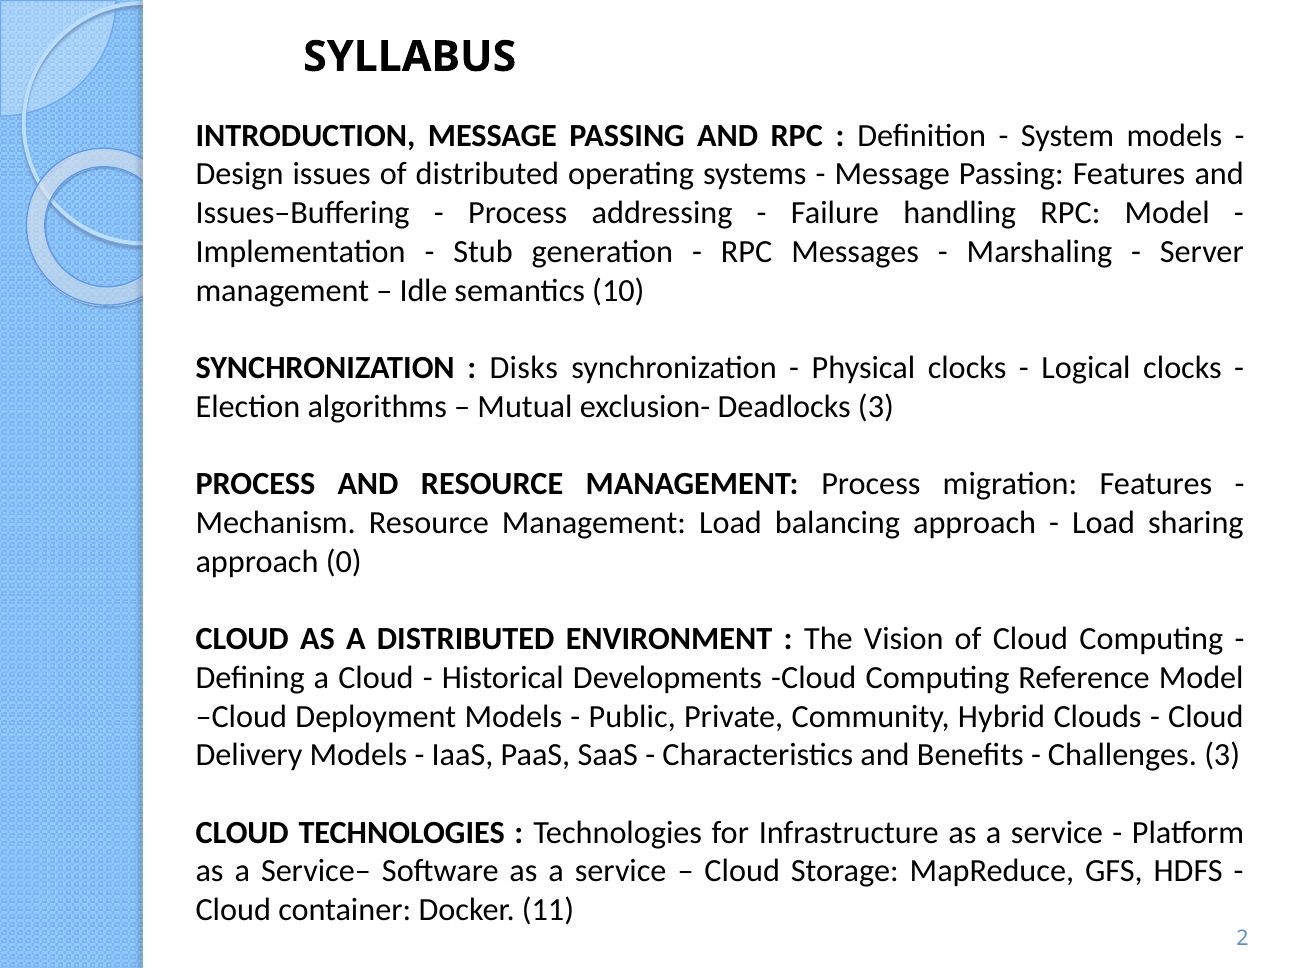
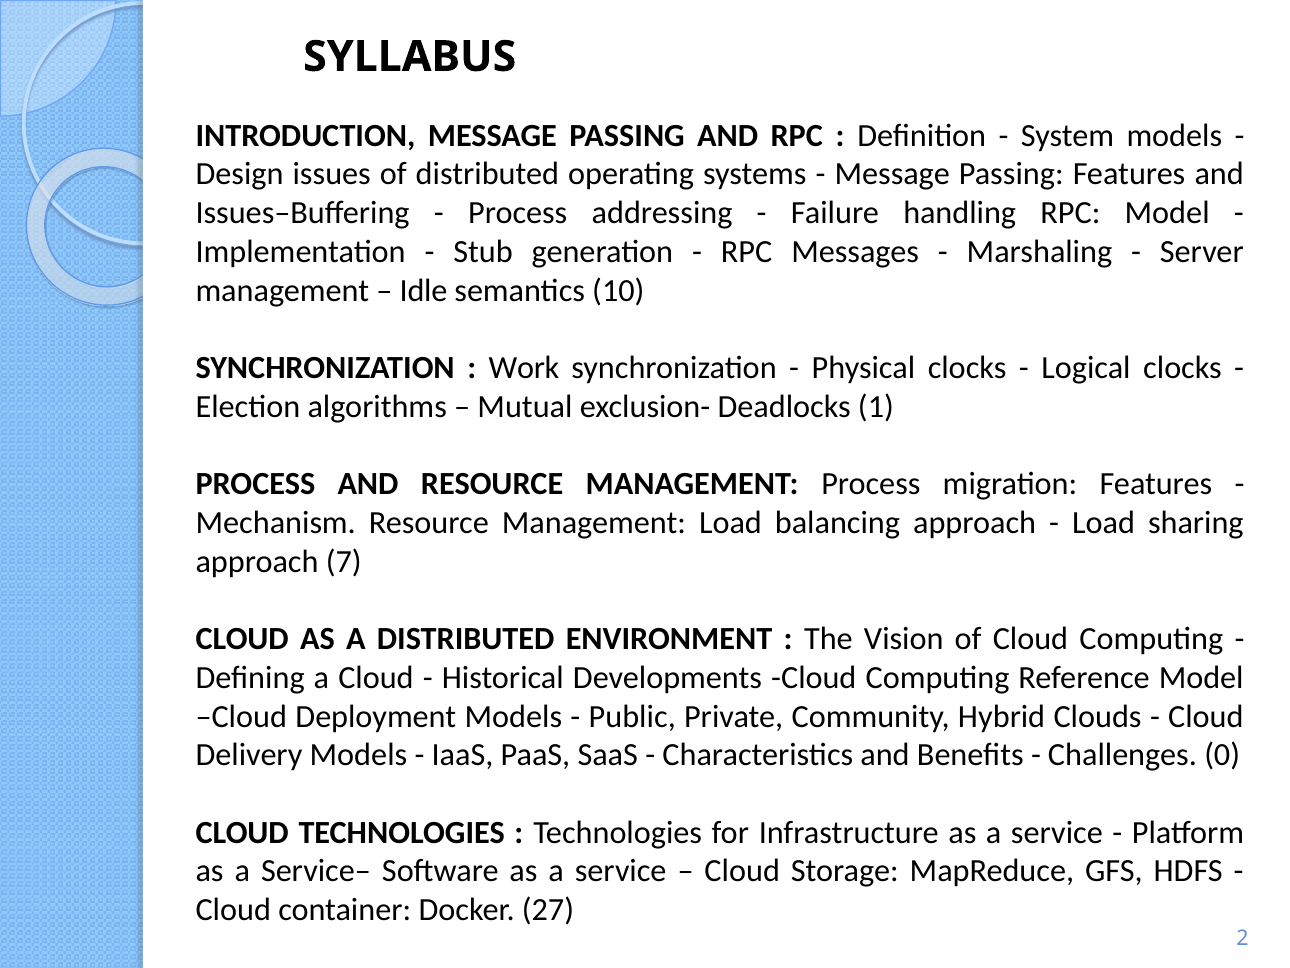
Disks: Disks -> Work (524, 368)
Deadlocks 3: 3 -> 1 (876, 406)
0: 0 -> 7 (344, 561)
Challenges 3: 3 -> 0 (1222, 755)
11: 11 -> 27 (548, 910)
